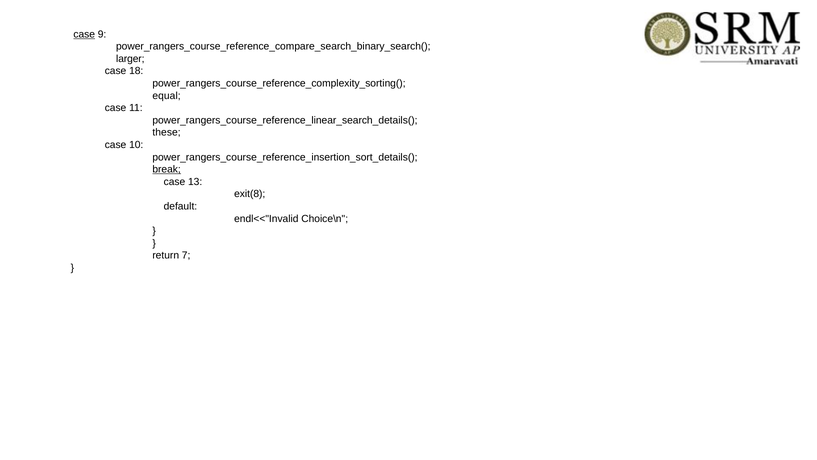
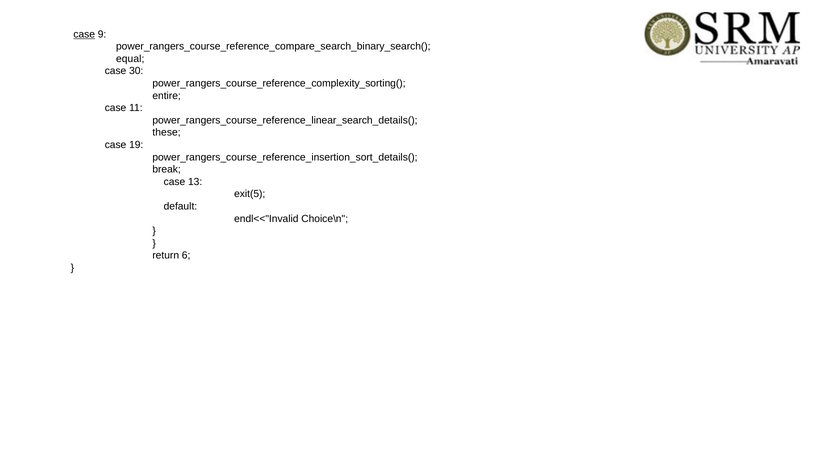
larger: larger -> equal (130, 59)
18: 18 -> 30 (136, 71)
equal: equal -> entire (167, 96)
10: 10 -> 19 (136, 145)
break underline: present -> none (167, 169)
exit(8: exit(8 -> exit(5 (250, 194)
7: 7 -> 6 (186, 255)
